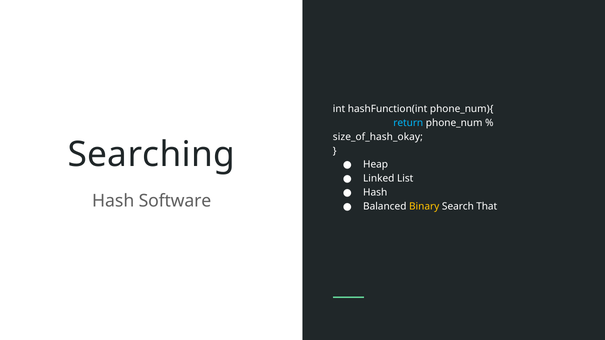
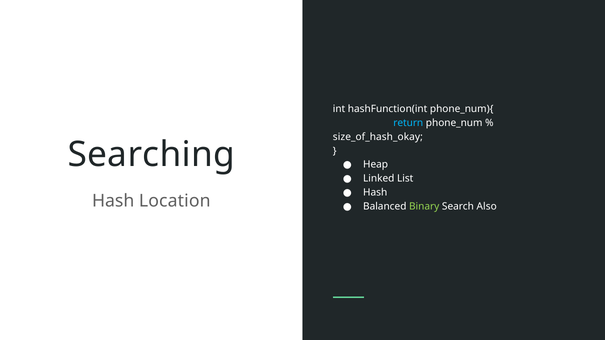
Software: Software -> Location (175, 201)
Binary colour: yellow -> light green (424, 207)
That: That -> Also (487, 207)
